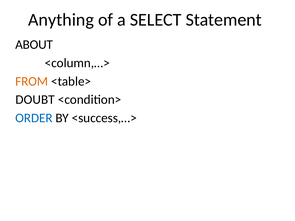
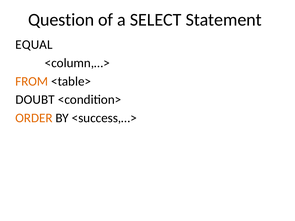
Anything: Anything -> Question (61, 20)
ABOUT: ABOUT -> EQUAL (34, 45)
ORDER colour: blue -> orange (34, 118)
